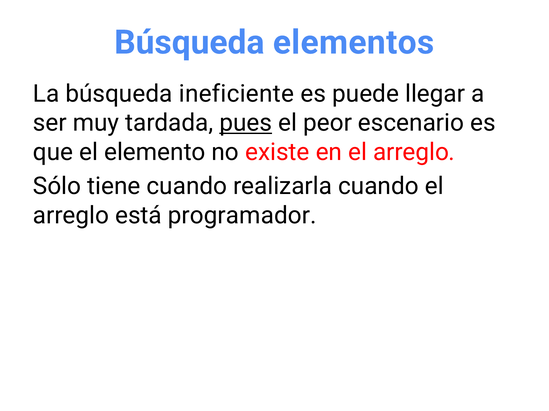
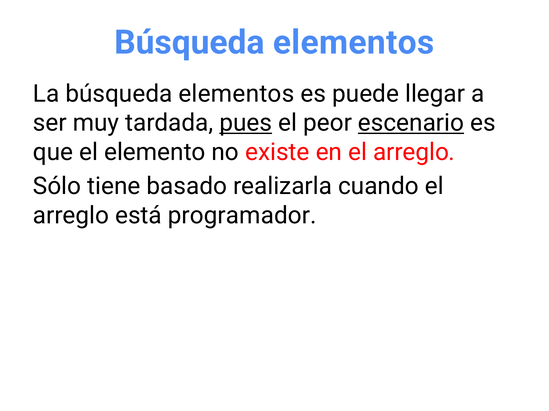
La búsqueda ineficiente: ineficiente -> elementos (236, 94)
escenario underline: none -> present (411, 123)
tiene cuando: cuando -> basado (187, 187)
